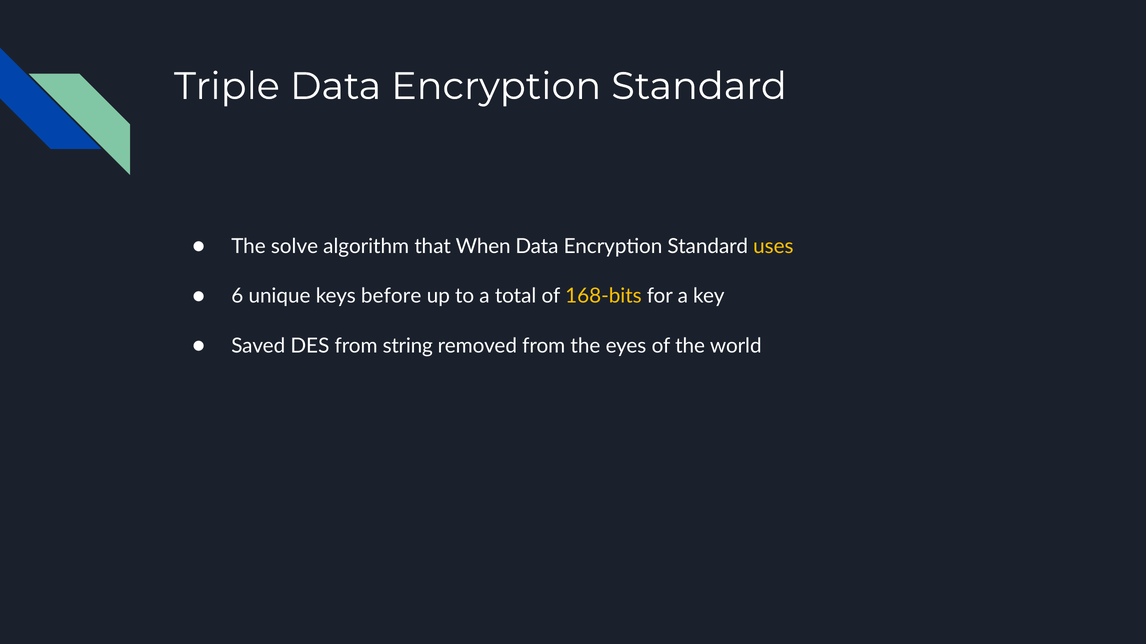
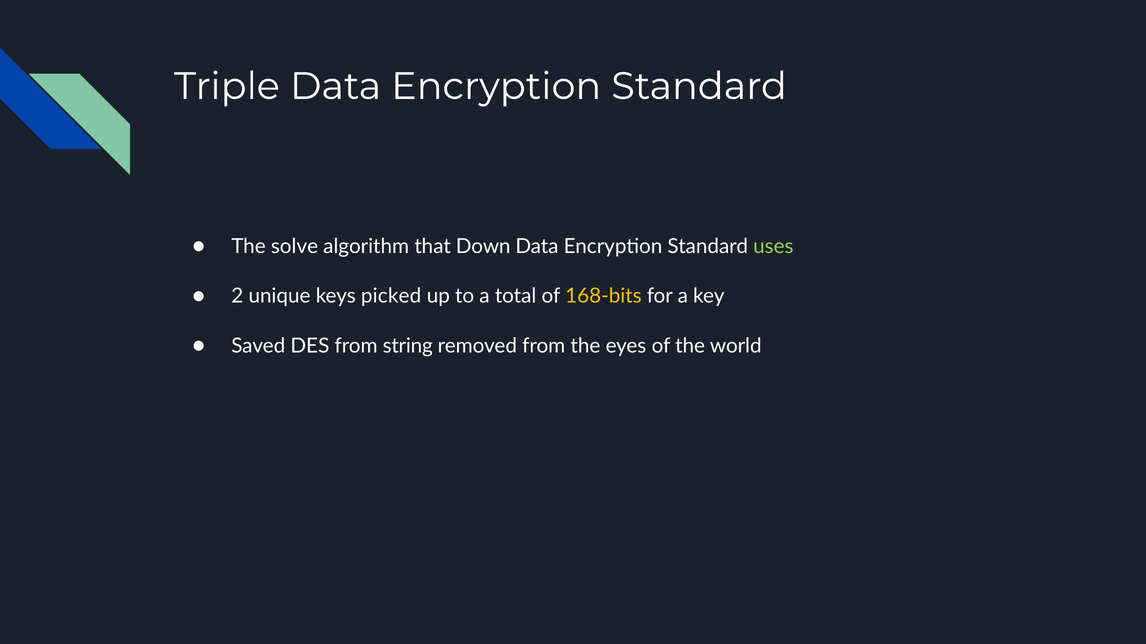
When: When -> Down (483, 247)
uses colour: yellow -> light green (773, 247)
6: 6 -> 2 (237, 296)
before: before -> picked (391, 296)
